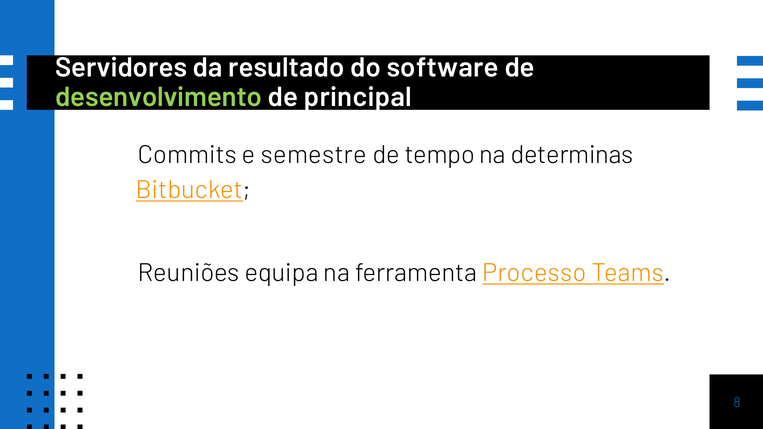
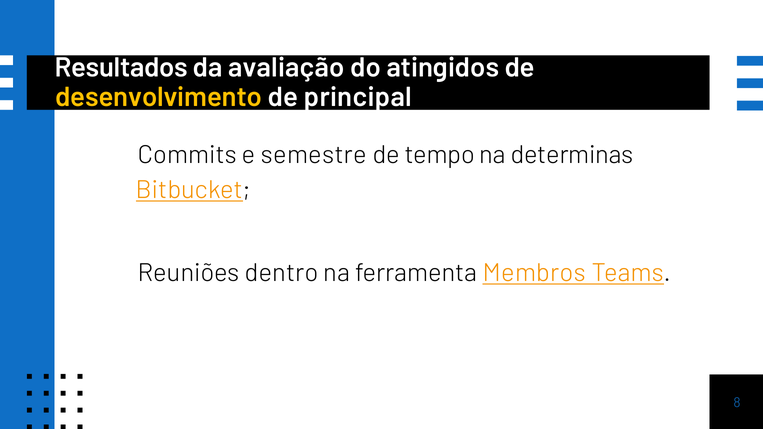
Servidores: Servidores -> Resultados (121, 68)
resultado: resultado -> avaliação (286, 68)
software: software -> atingidos (443, 68)
desenvolvimento colour: light green -> yellow (159, 97)
equipa: equipa -> dentro (281, 273)
Processo: Processo -> Membros (534, 273)
